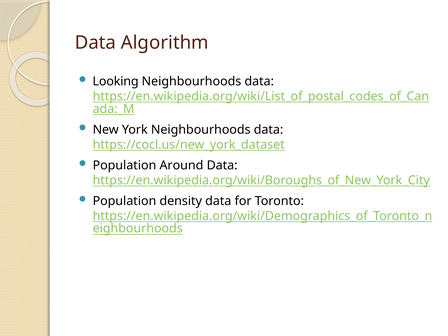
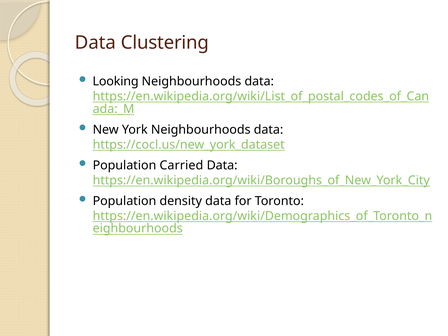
Algorithm: Algorithm -> Clustering (165, 43)
Around: Around -> Carried (181, 165)
